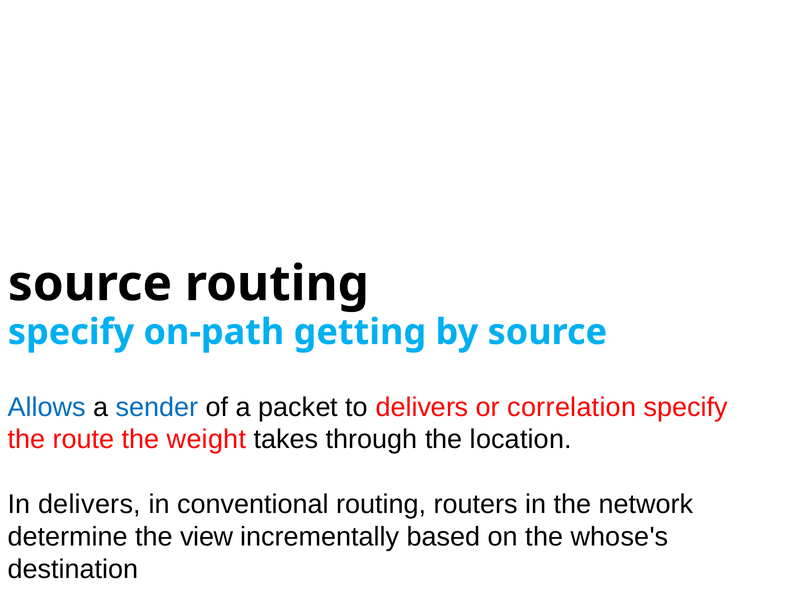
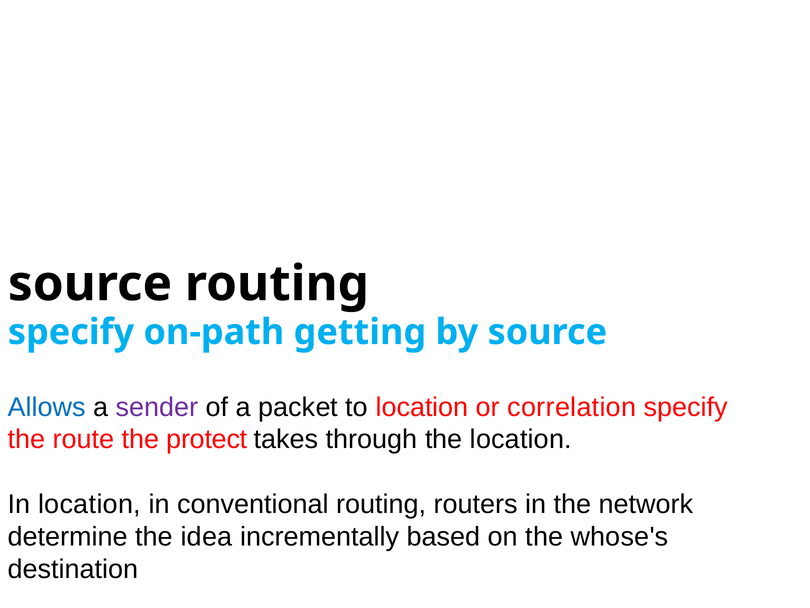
sender colour: blue -> purple (157, 407)
to delivers: delivers -> location (422, 407)
weight: weight -> protect (207, 439)
In delivers: delivers -> location (89, 504)
view: view -> idea (207, 536)
